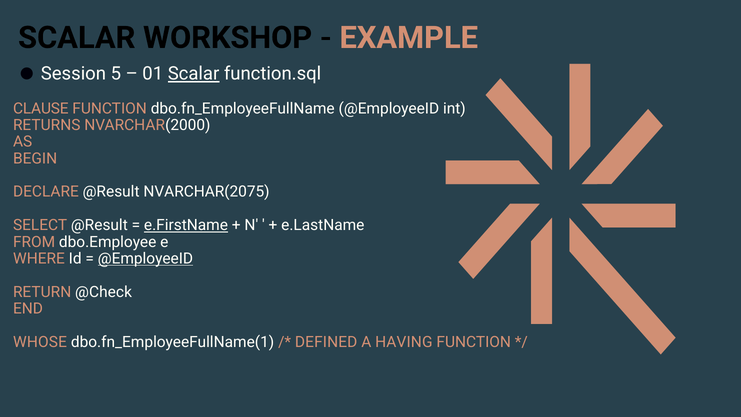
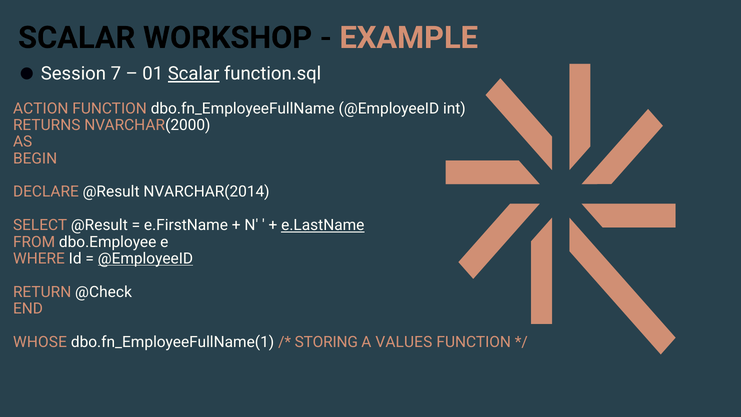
5: 5 -> 7 (116, 74)
CLAUSE: CLAUSE -> ACTION (41, 108)
NVARCHAR(2075: NVARCHAR(2075 -> NVARCHAR(2014 (207, 192)
e.FirstName underline: present -> none (186, 225)
e.LastName underline: none -> present (323, 225)
DEFINED: DEFINED -> STORING (326, 342)
HAVING: HAVING -> VALUES (404, 342)
